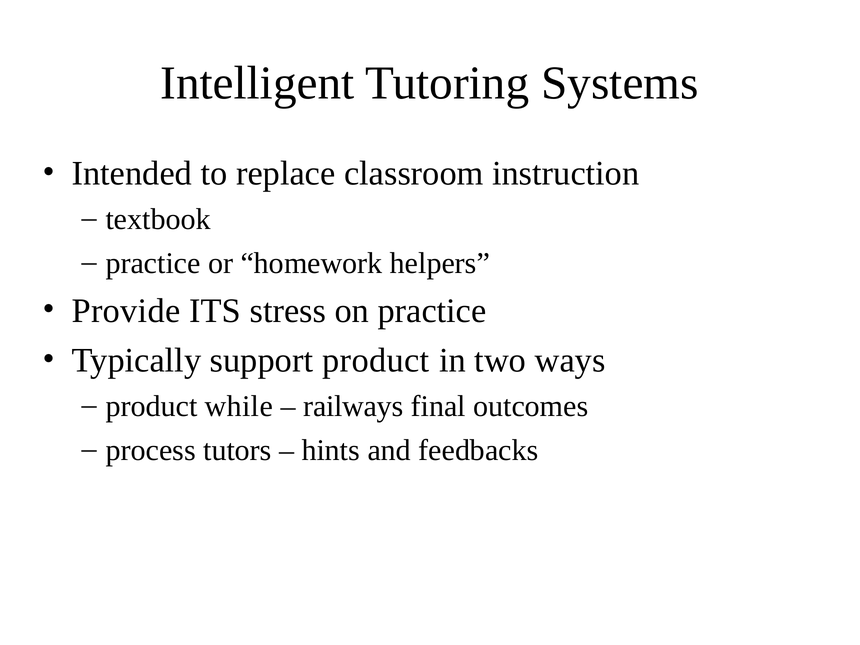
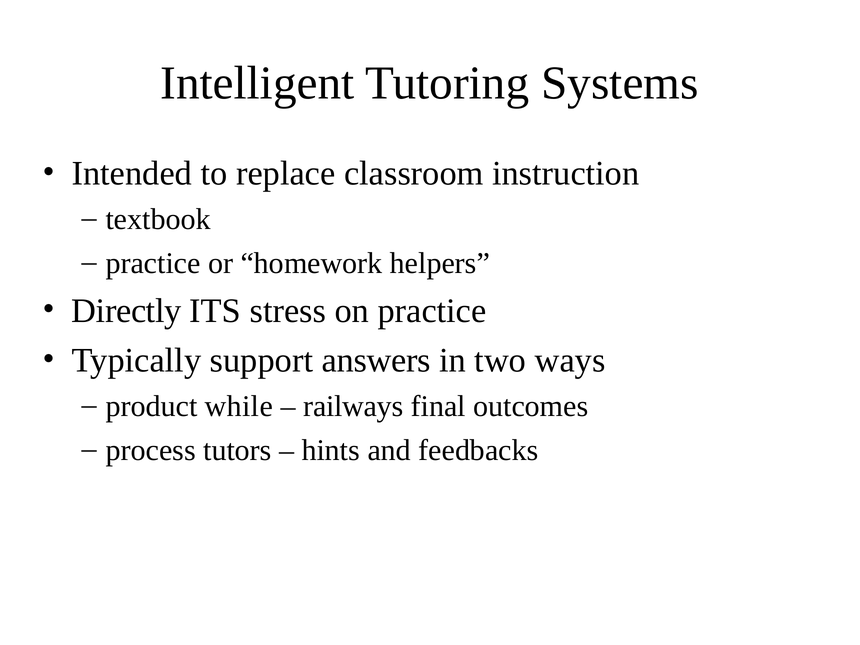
Provide: Provide -> Directly (126, 311)
support product: product -> answers (376, 361)
